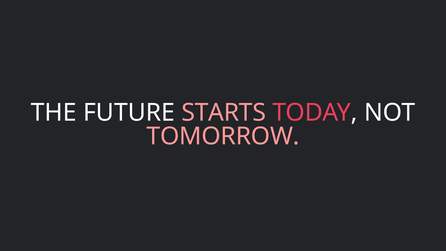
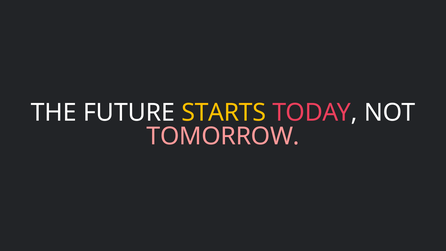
STARTS colour: pink -> yellow (224, 112)
